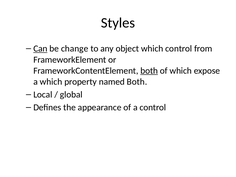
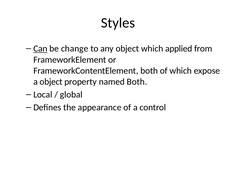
which control: control -> applied (179, 49)
both underline: present -> none (149, 71)
a which: which -> object (51, 82)
